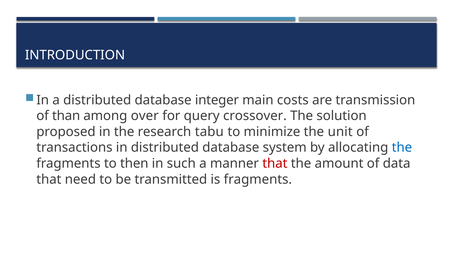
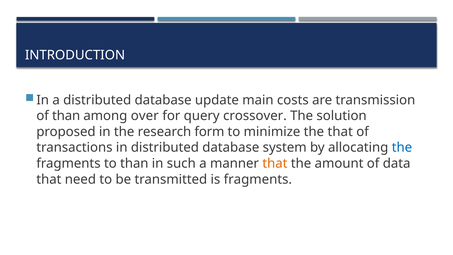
integer: integer -> update (217, 100)
tabu: tabu -> form (209, 132)
the unit: unit -> that (340, 132)
to then: then -> than (134, 163)
that colour: red -> orange (275, 163)
